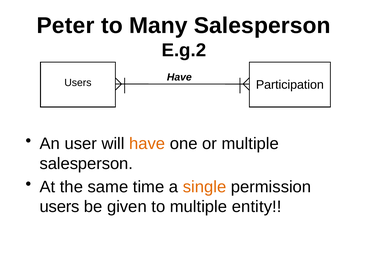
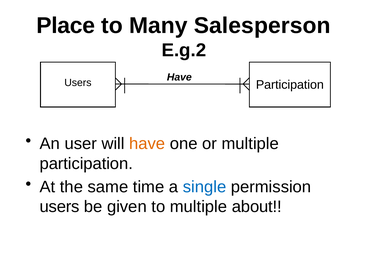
Peter: Peter -> Place (66, 26)
salesperson: salesperson -> participation (86, 164)
single colour: orange -> blue (205, 187)
entity: entity -> about (257, 207)
